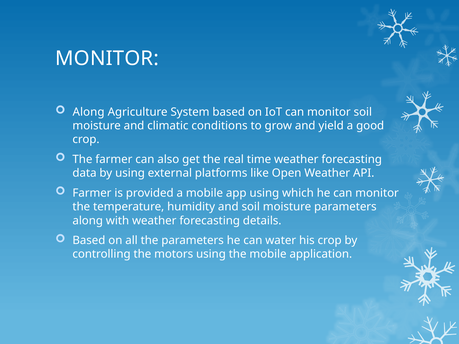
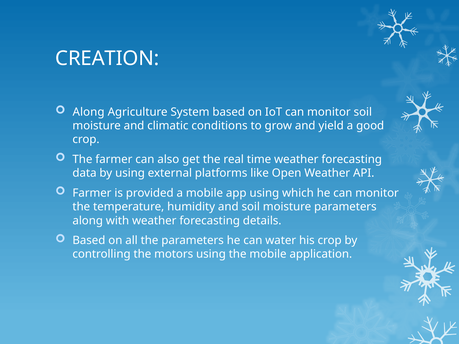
MONITOR: MONITOR -> CREATION (107, 59)
